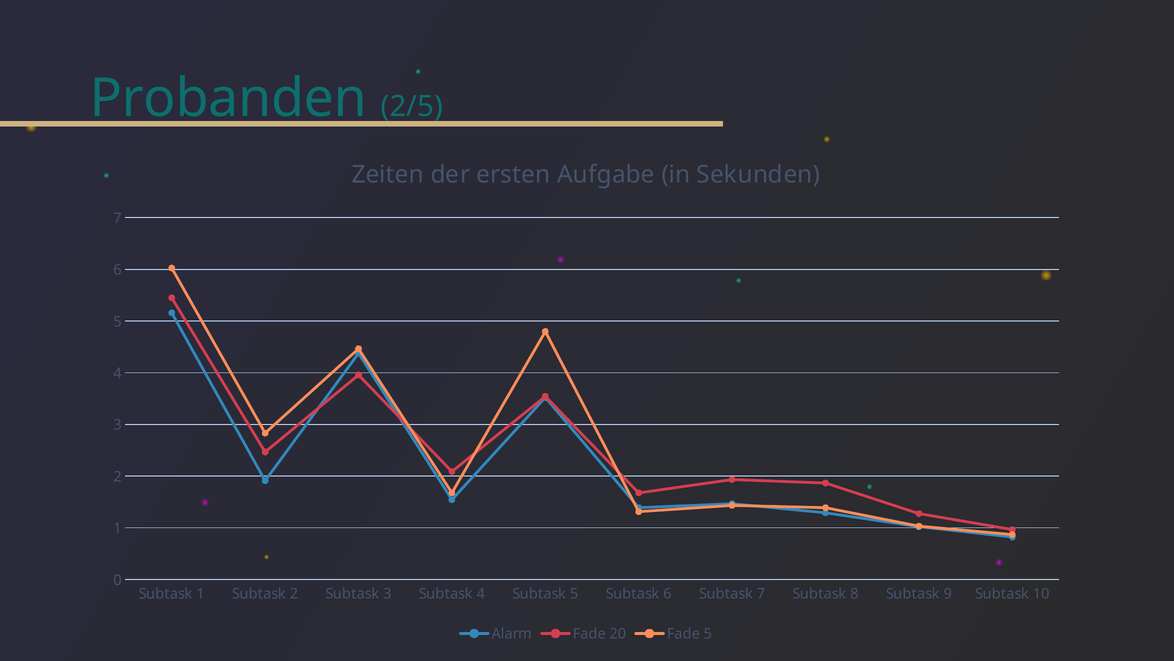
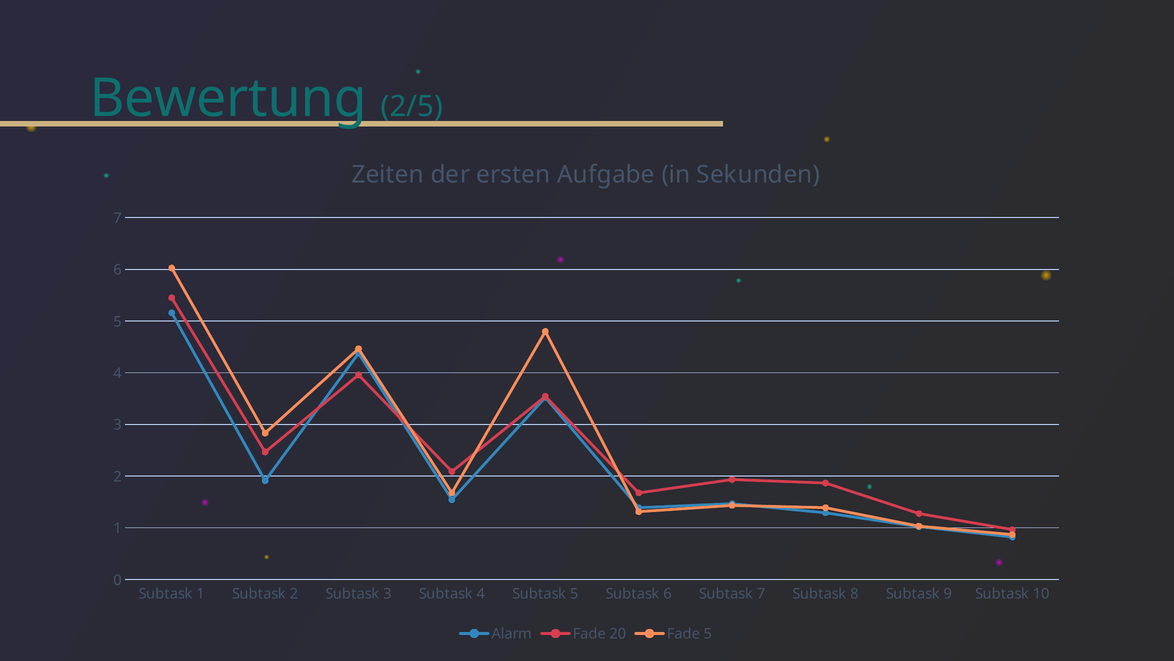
Probanden: Probanden -> Bewertung (228, 99)
